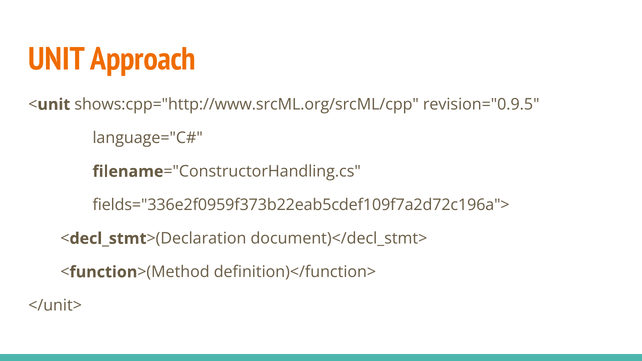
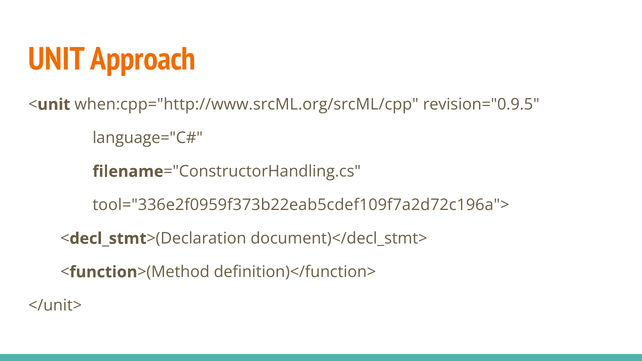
shows:cpp="http://www.srcML.org/srcML/cpp: shows:cpp="http://www.srcML.org/srcML/cpp -> when:cpp="http://www.srcML.org/srcML/cpp (247, 105)
fields="336e2f0959f373b22eab5cdef109f7a2d72c196a">: fields="336e2f0959f373b22eab5cdef109f7a2d72c196a"> -> tool="336e2f0959f373b22eab5cdef109f7a2d72c196a"> (301, 205)
